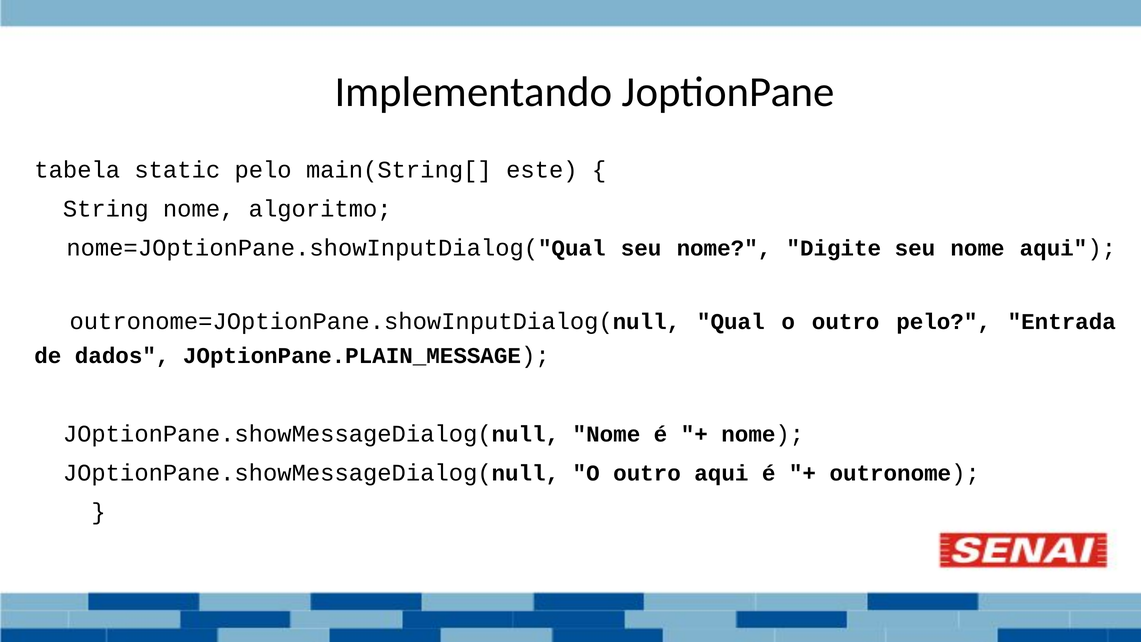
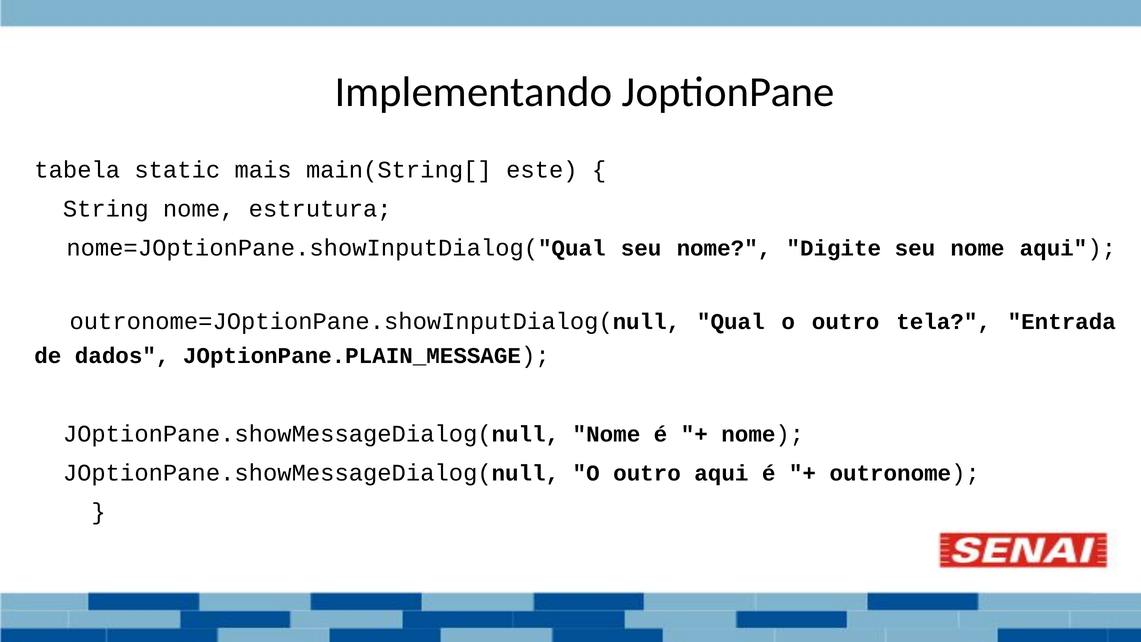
static pelo: pelo -> mais (263, 170)
algoritmo: algoritmo -> estrutura (320, 209)
outro pelo: pelo -> tela (944, 322)
